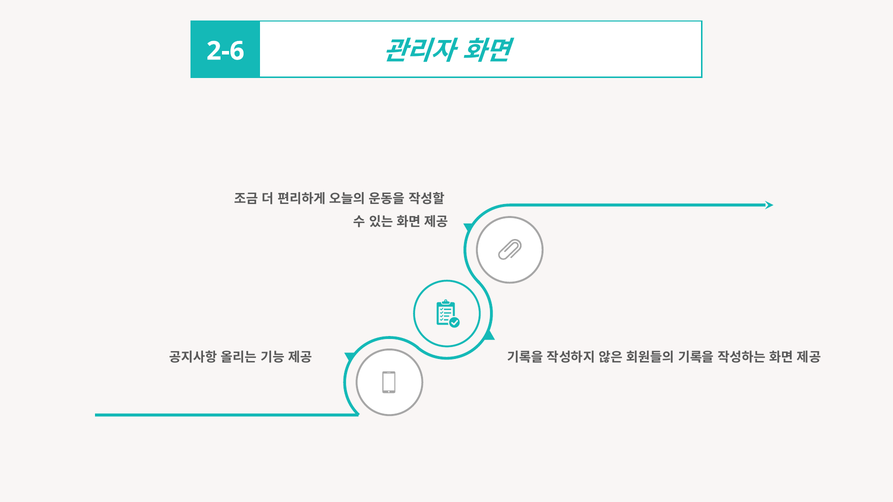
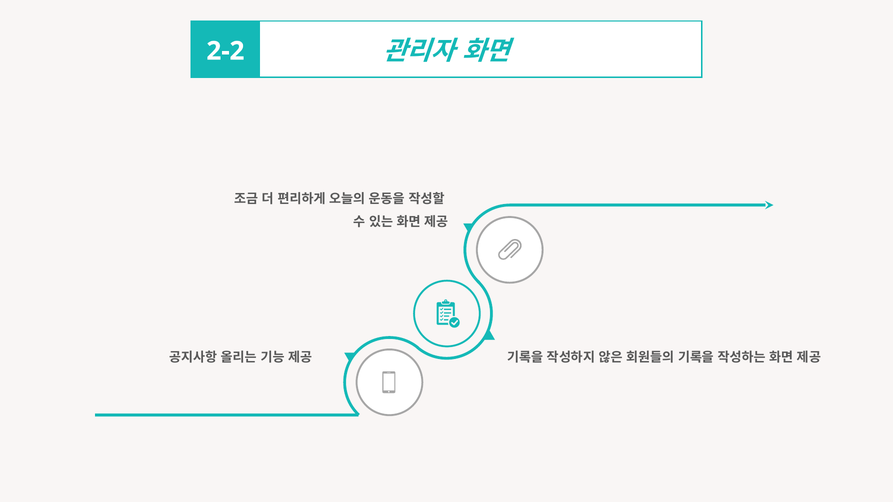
2-6: 2-6 -> 2-2 (225, 51)
